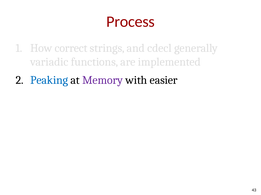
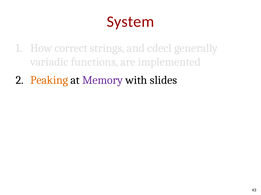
Process: Process -> System (130, 22)
Peaking colour: blue -> orange (49, 80)
easier: easier -> slides (164, 80)
